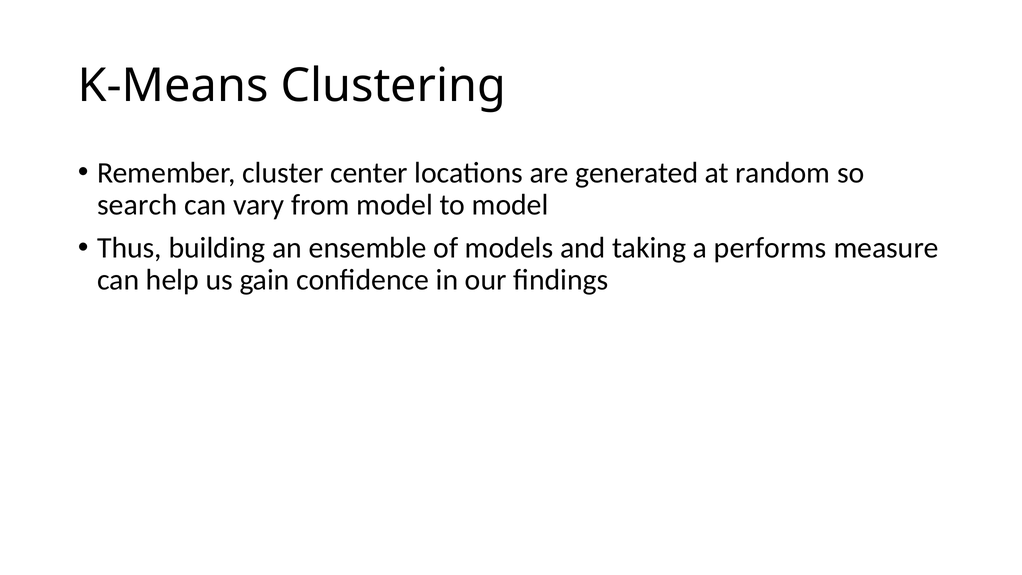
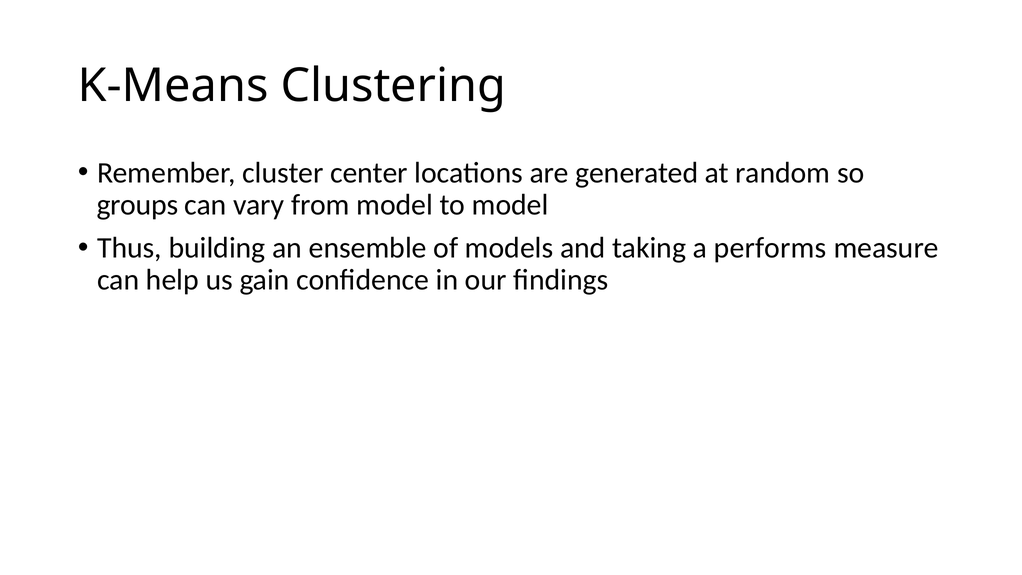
search: search -> groups (137, 205)
